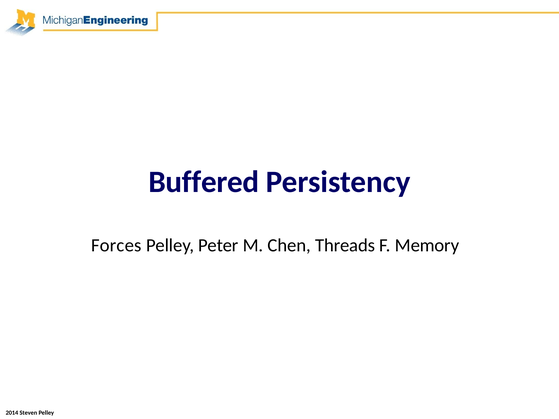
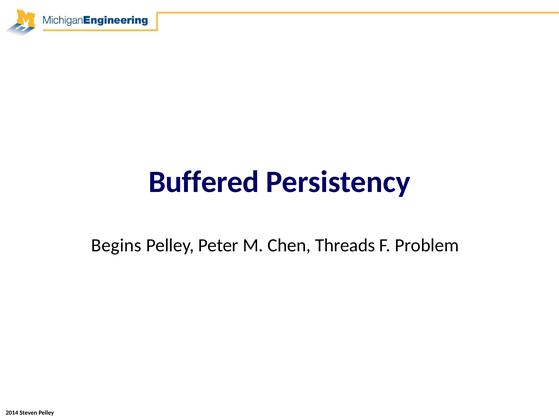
Forces: Forces -> Begins (116, 245)
Memory: Memory -> Problem (427, 245)
